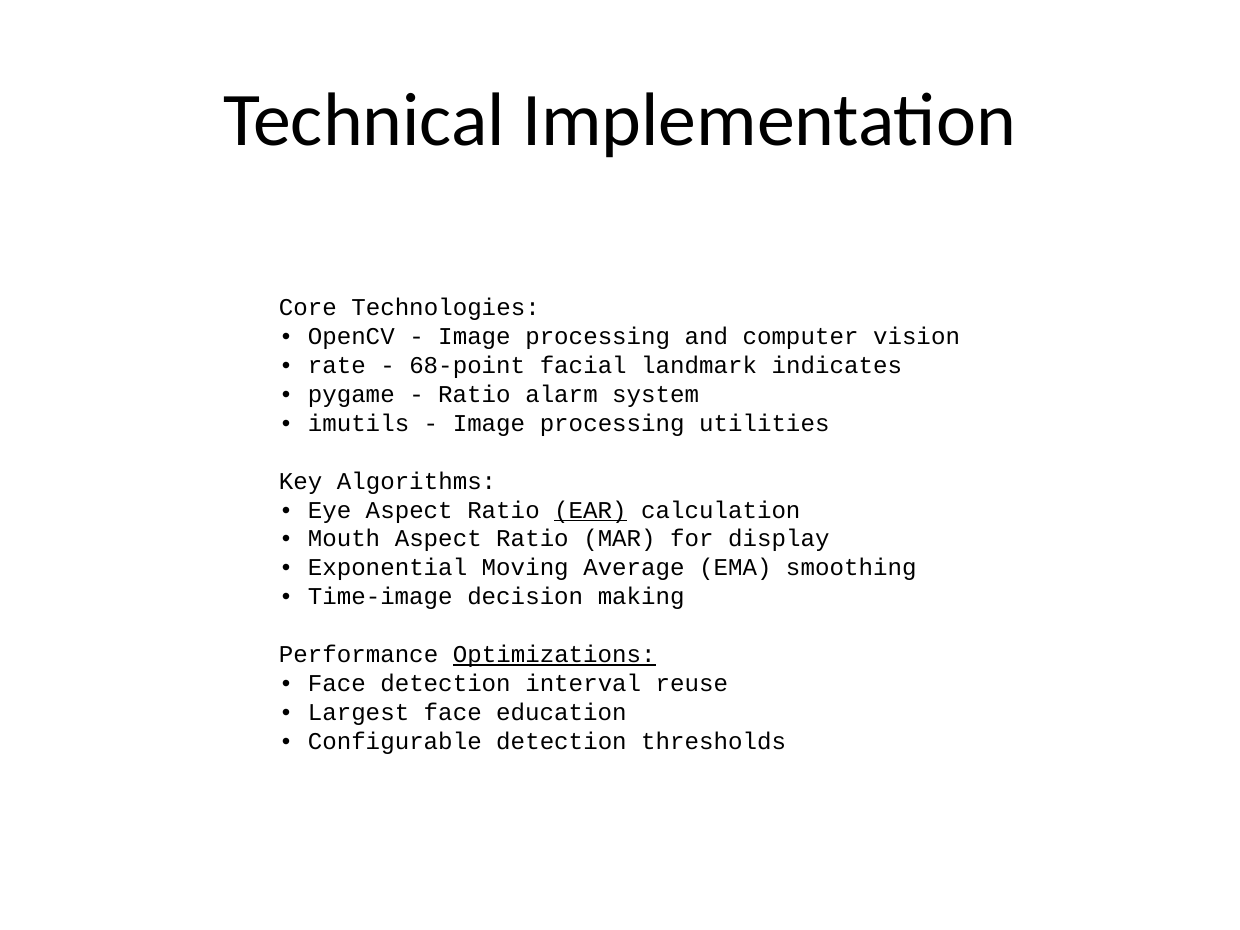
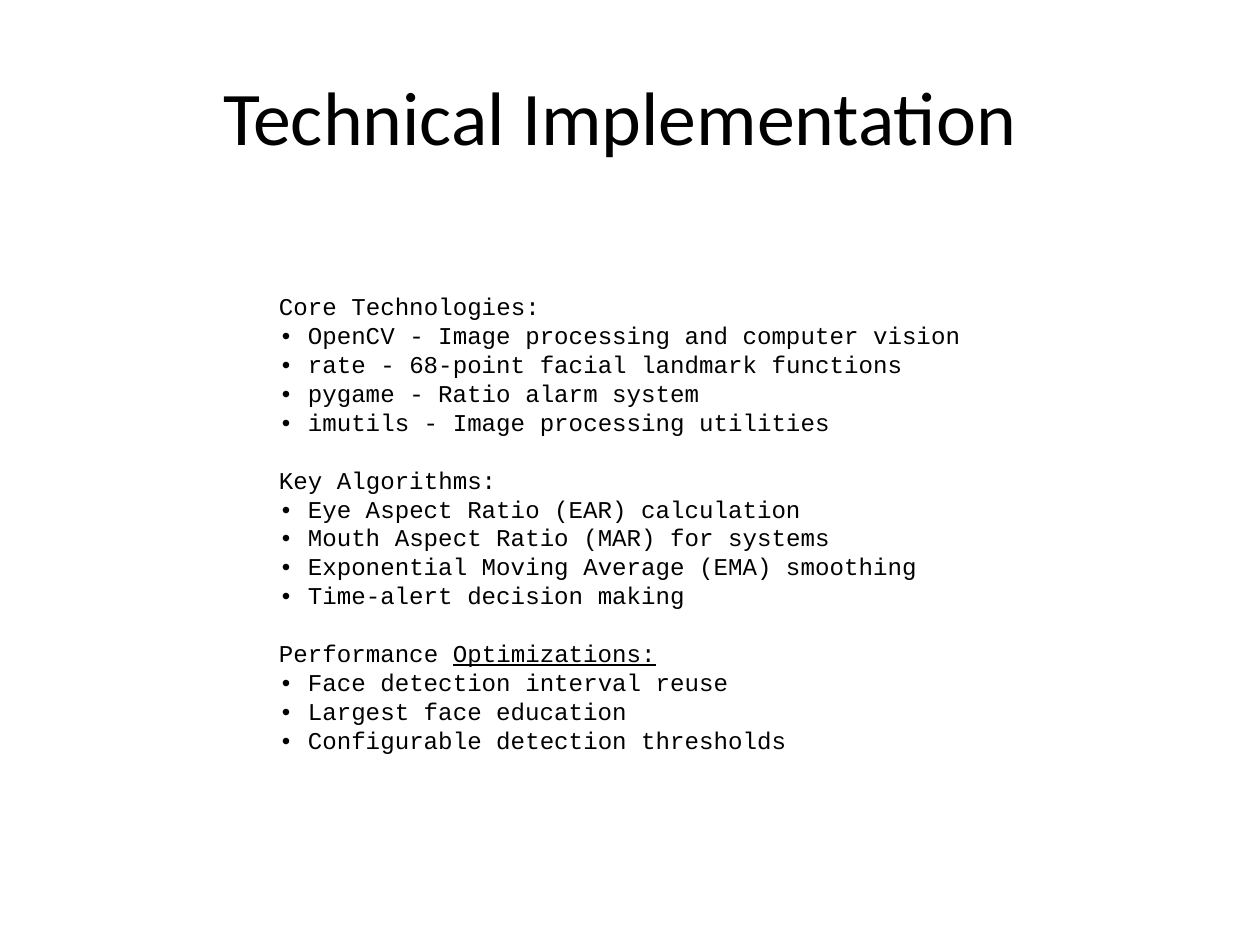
indicates: indicates -> functions (837, 365)
EAR underline: present -> none (590, 510)
display: display -> systems (779, 539)
Time-image: Time-image -> Time-alert (380, 597)
